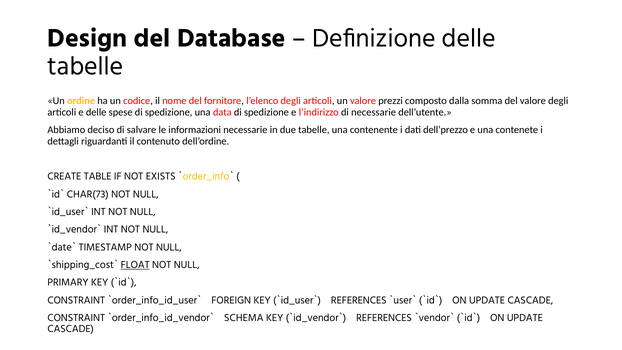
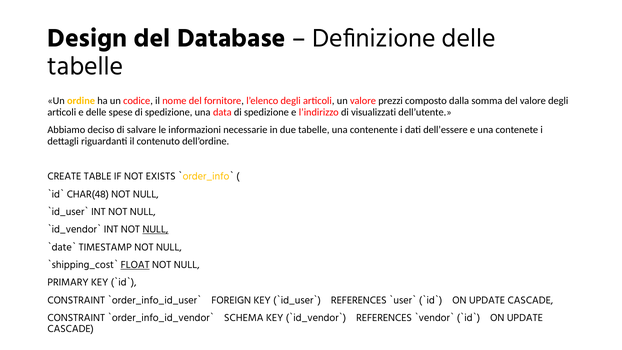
di necessarie: necessarie -> visualizzati (374, 112)
dell’prezzo: dell’prezzo -> dell’essere (446, 130)
CHAR(73: CHAR(73 -> CHAR(48 (88, 194)
NULL underline: none -> present (155, 229)
